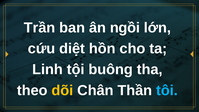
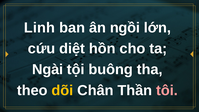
Trần: Trần -> Linh (39, 28)
Linh: Linh -> Ngài (48, 69)
tôi colour: light blue -> pink (167, 90)
